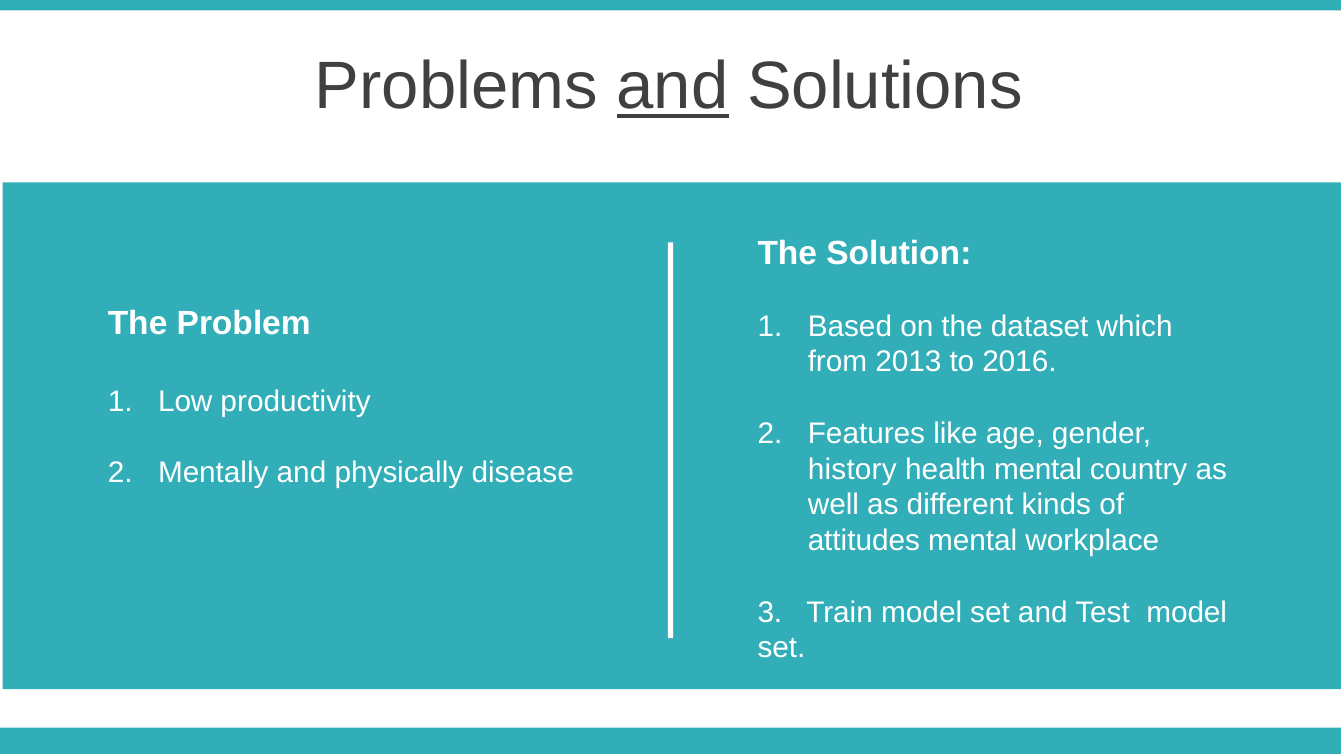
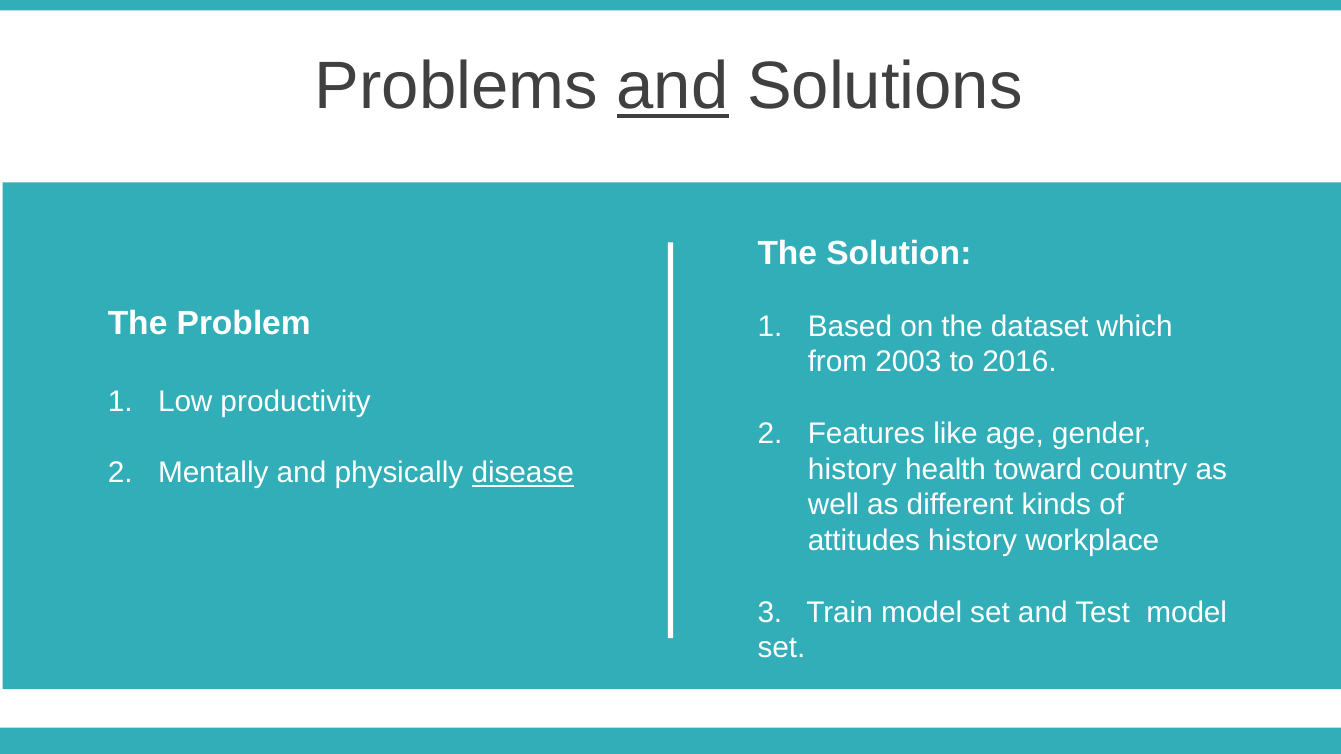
2013: 2013 -> 2003 (908, 362)
health mental: mental -> toward (1038, 470)
disease underline: none -> present (523, 473)
attitudes mental: mental -> history (973, 541)
